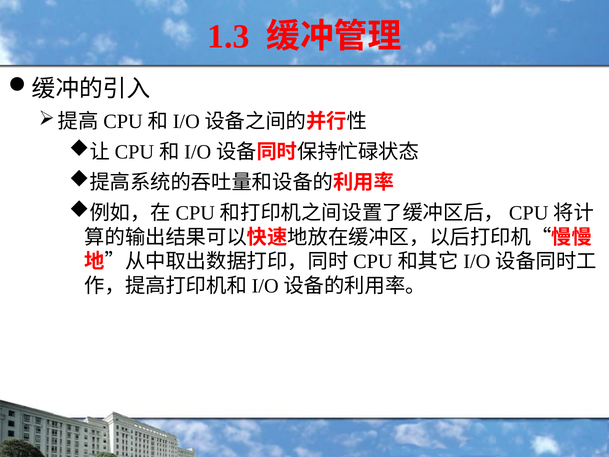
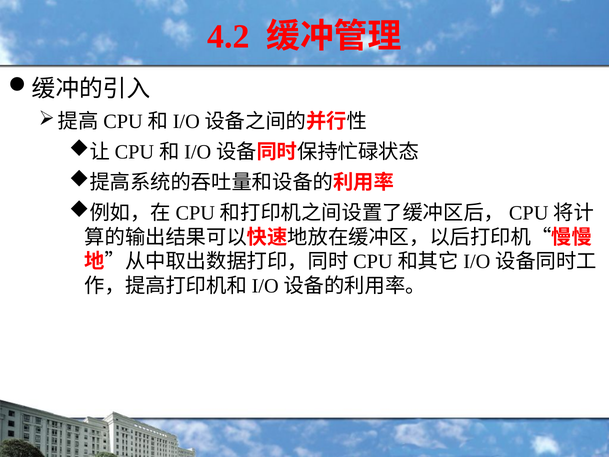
1.3: 1.3 -> 4.2 (229, 36)
